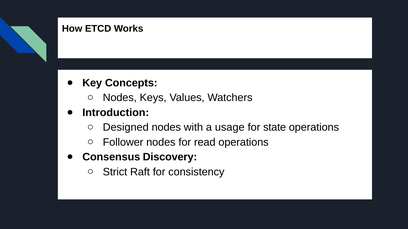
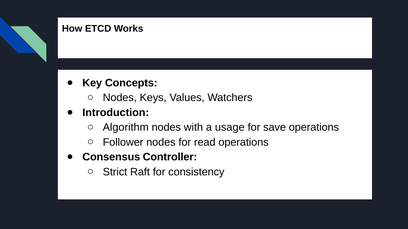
Designed: Designed -> Algorithm (126, 128)
state: state -> save (275, 128)
Discovery: Discovery -> Controller (170, 157)
